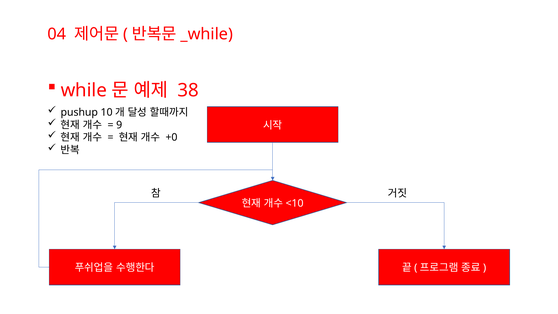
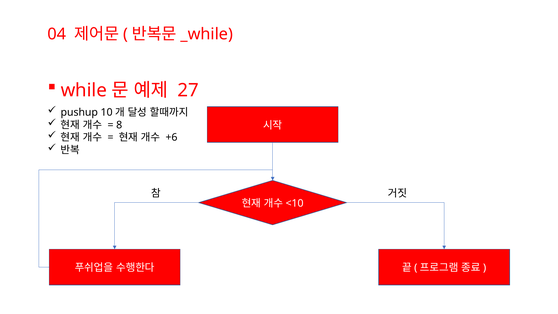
38: 38 -> 27 (188, 90)
9: 9 -> 8 (119, 125)
+0: +0 -> +6 (172, 137)
